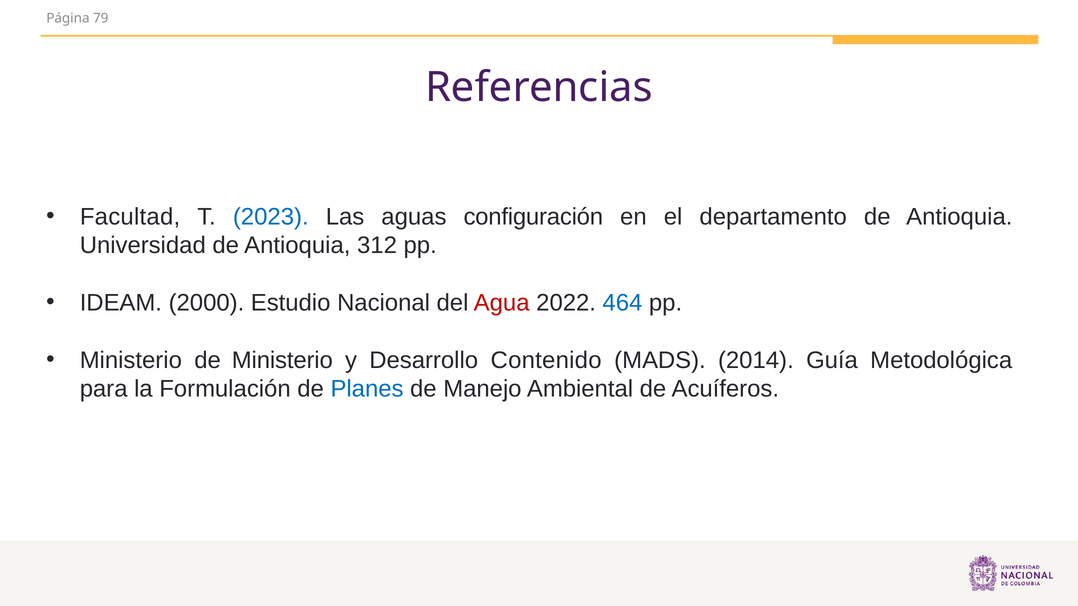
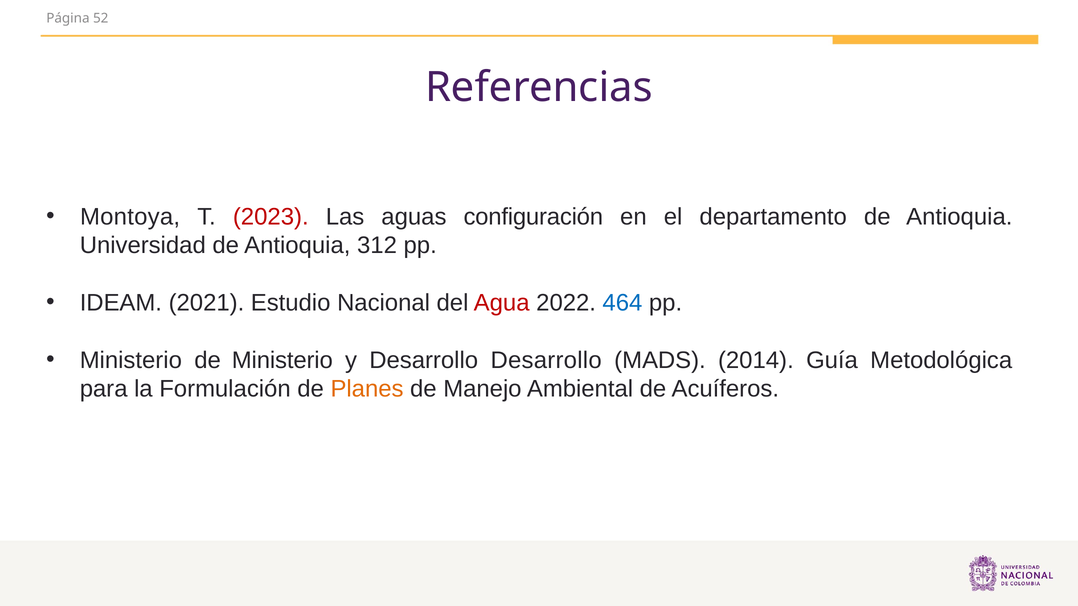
79: 79 -> 52 (101, 18)
Facultad: Facultad -> Montoya (130, 217)
2023 colour: blue -> red (271, 217)
2000: 2000 -> 2021 (206, 303)
Desarrollo Contenido: Contenido -> Desarrollo (546, 361)
Planes colour: blue -> orange (367, 389)
